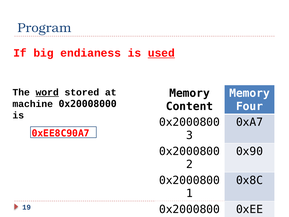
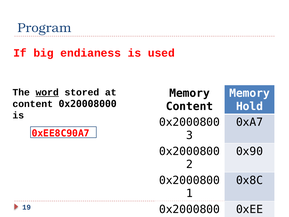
used underline: present -> none (161, 53)
machine: machine -> content (33, 104)
Four: Four -> Hold (250, 106)
